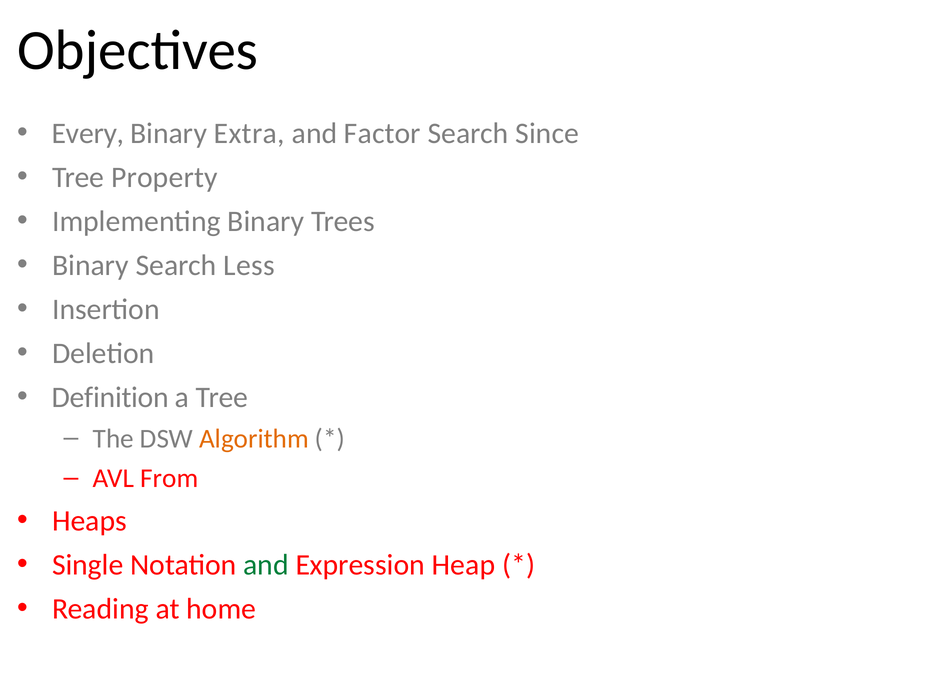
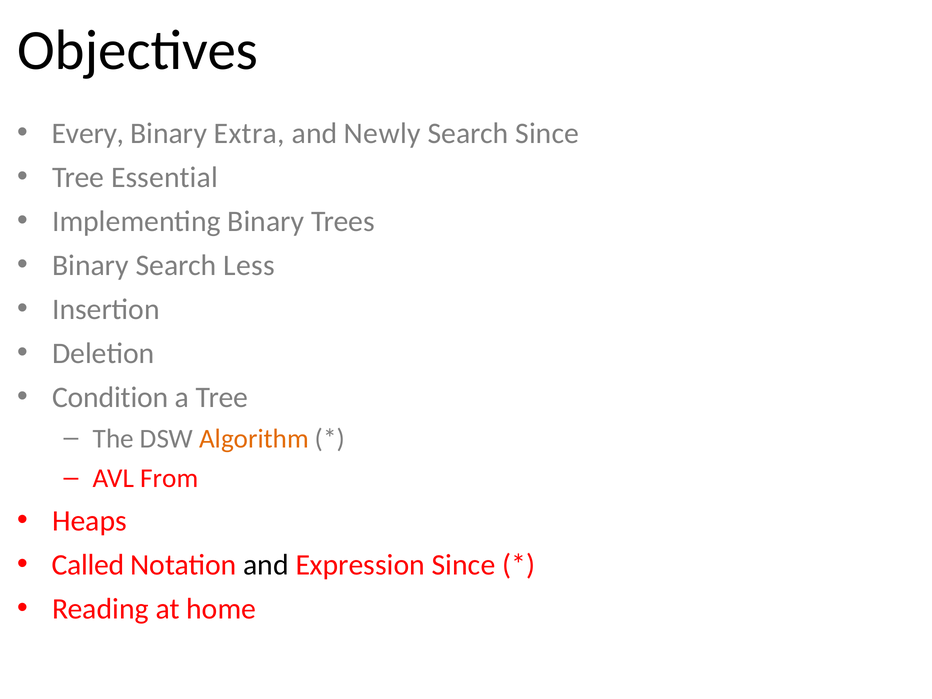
Factor: Factor -> Newly (382, 133)
Property: Property -> Essential (164, 177)
Definition: Definition -> Condition (110, 397)
Single: Single -> Called (88, 565)
and colour: green -> black (266, 565)
Expression Heap: Heap -> Since (463, 565)
